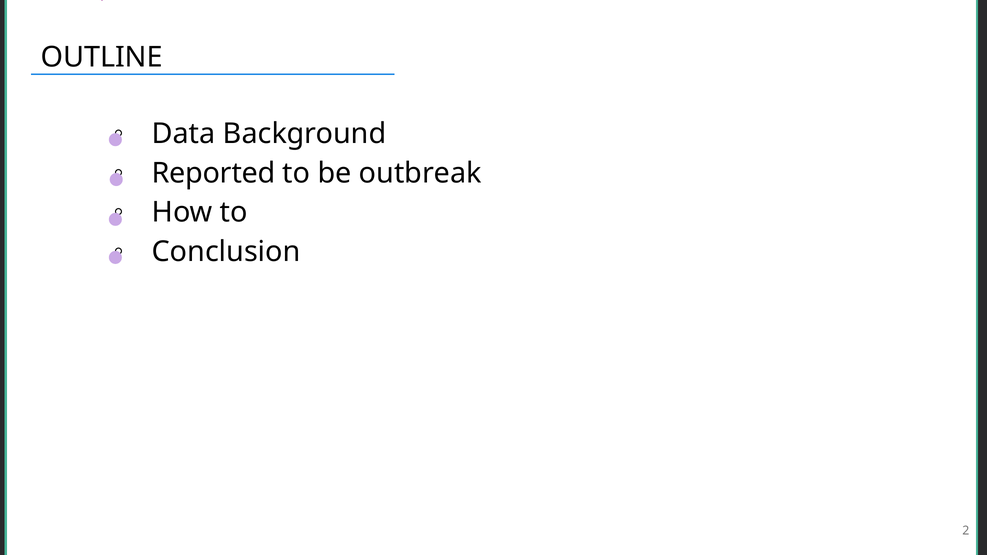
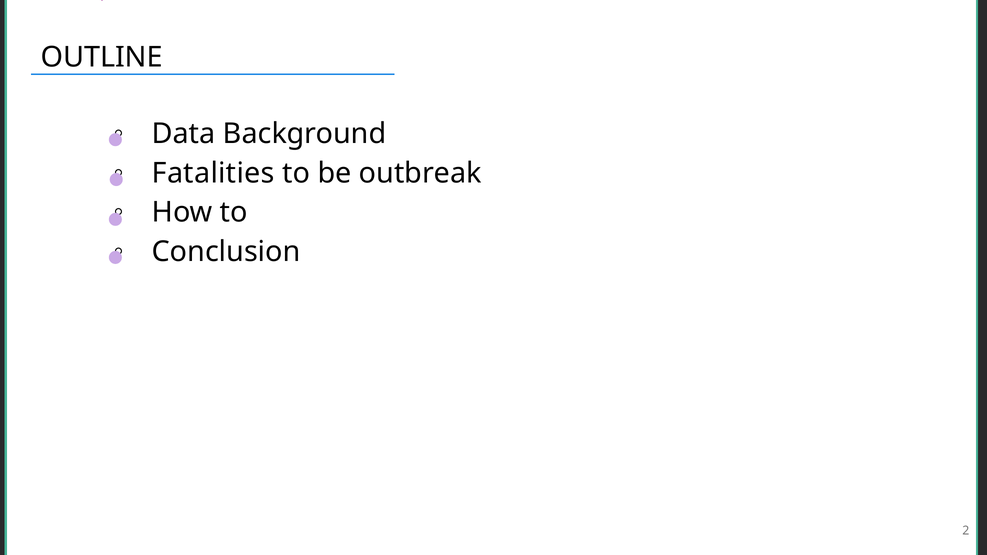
Reported: Reported -> Fatalities (213, 173)
